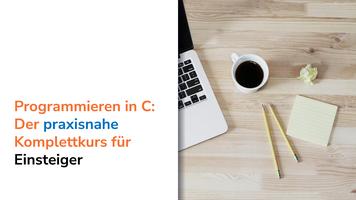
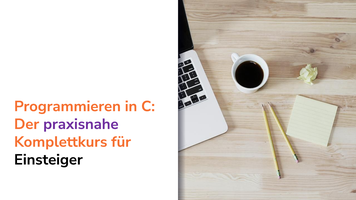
praxisnahe colour: blue -> purple (81, 124)
